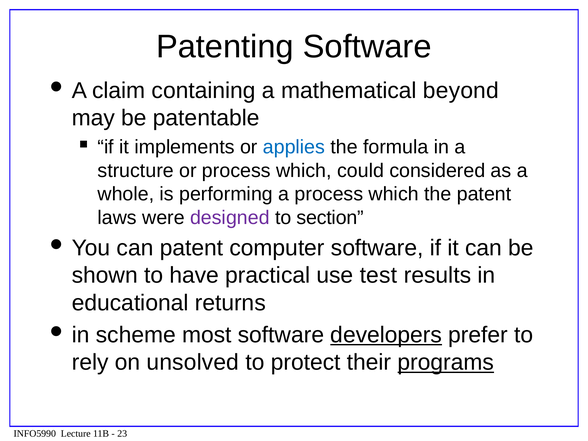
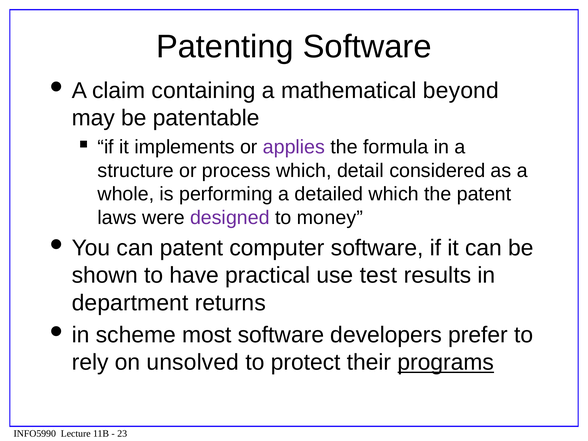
applies colour: blue -> purple (294, 147)
could: could -> detail (361, 171)
a process: process -> detailed (329, 194)
section: section -> money (330, 218)
educational: educational -> department (130, 303)
developers underline: present -> none (386, 335)
